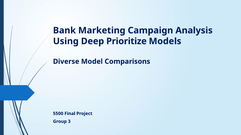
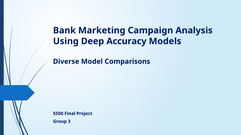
Prioritize: Prioritize -> Accuracy (126, 41)
